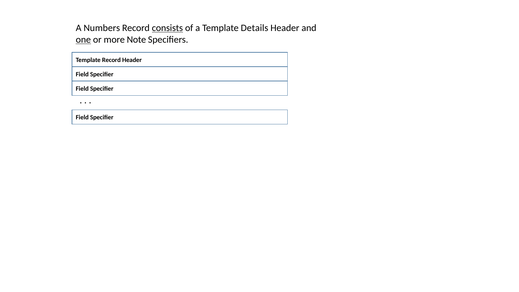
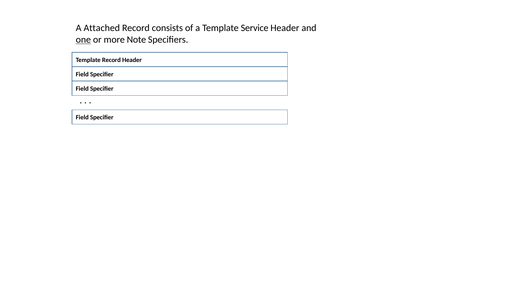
Numbers: Numbers -> Attached (102, 28)
consists underline: present -> none (167, 28)
Details: Details -> Service (255, 28)
